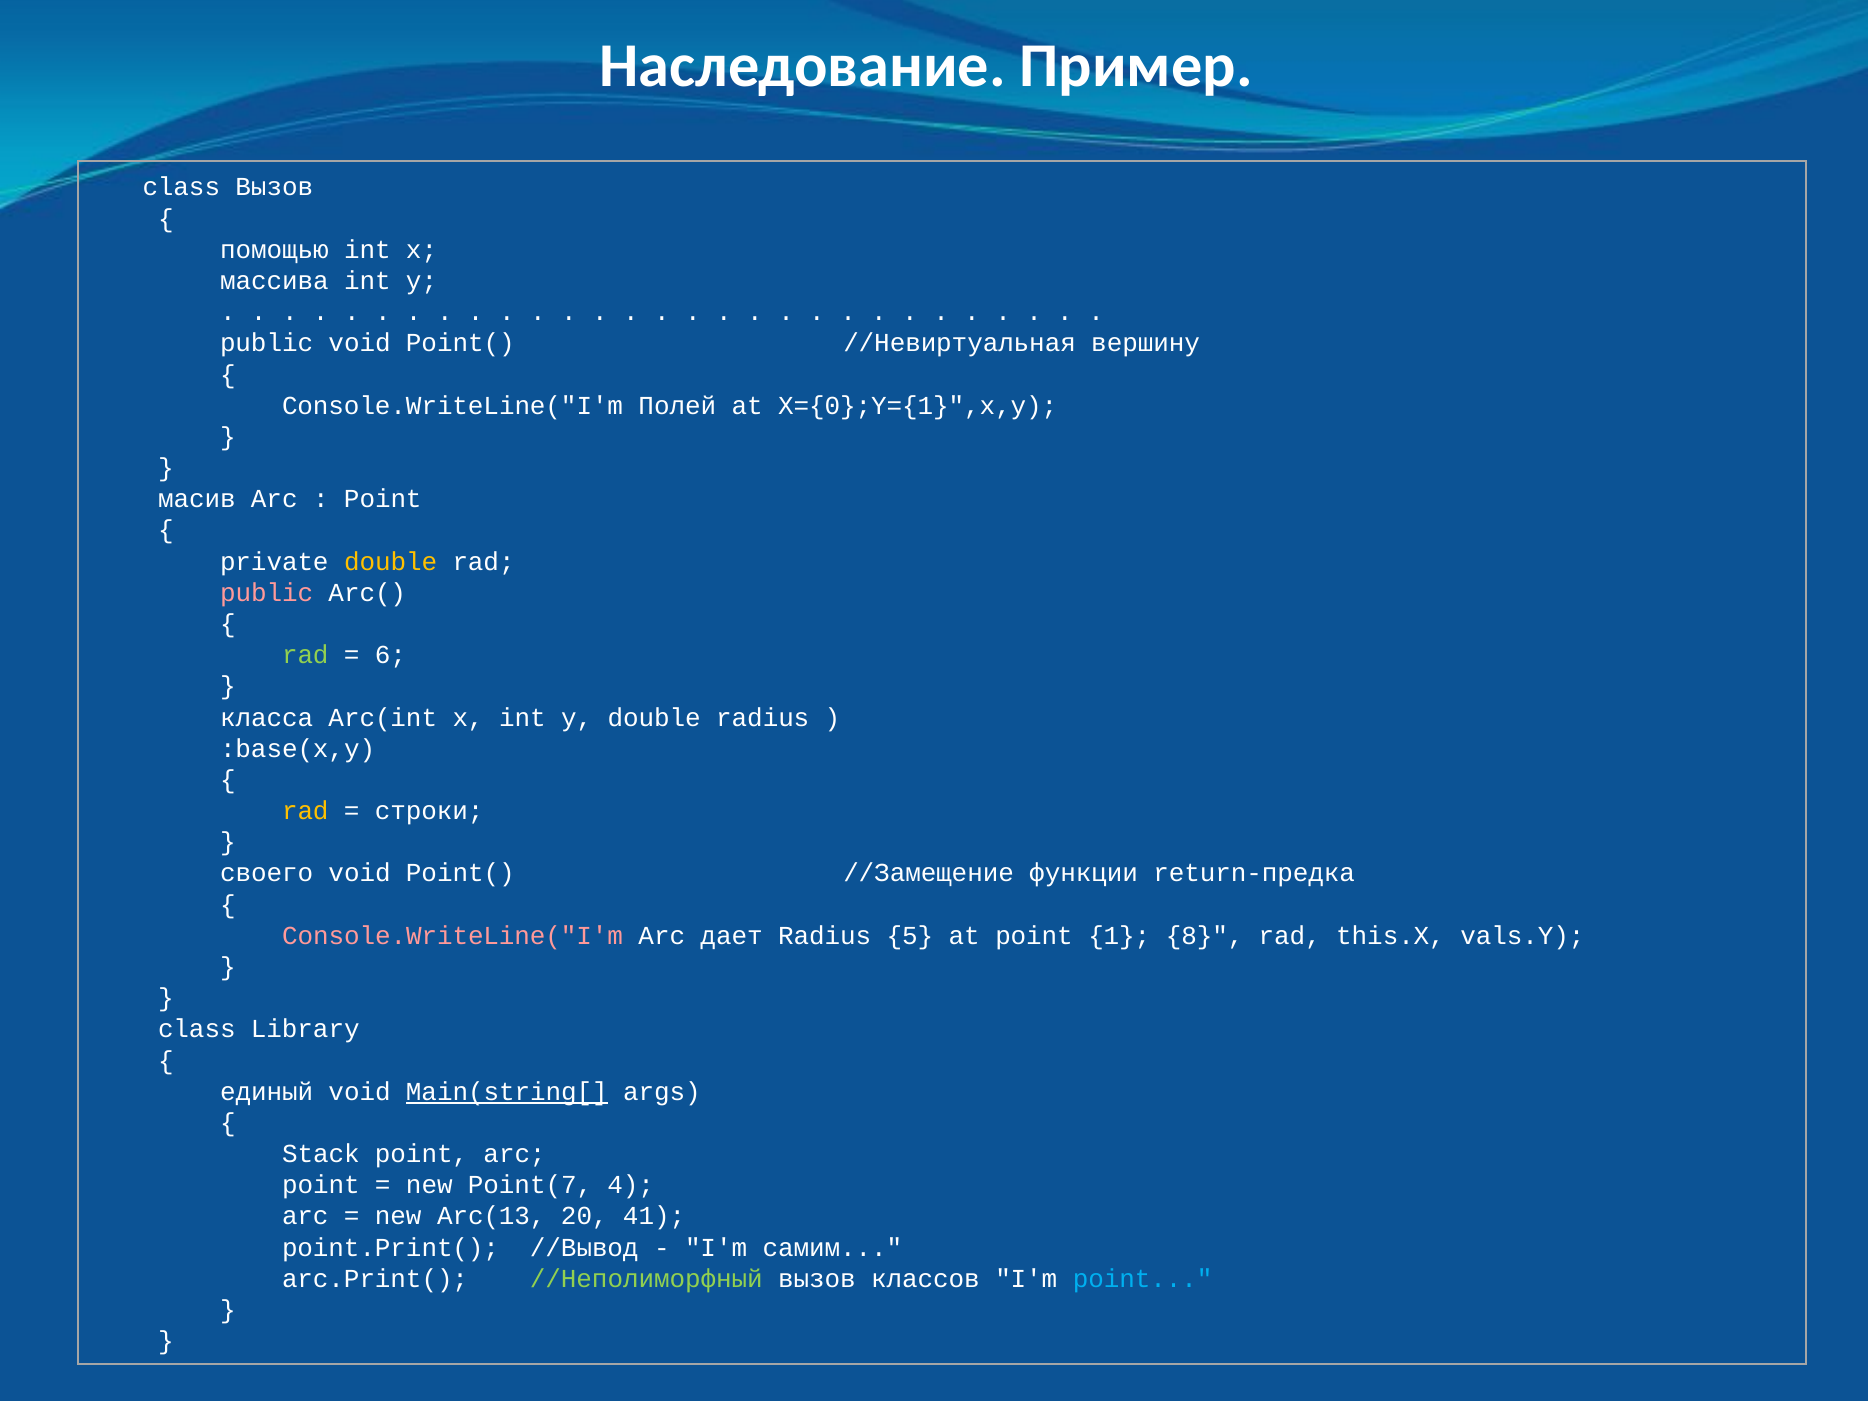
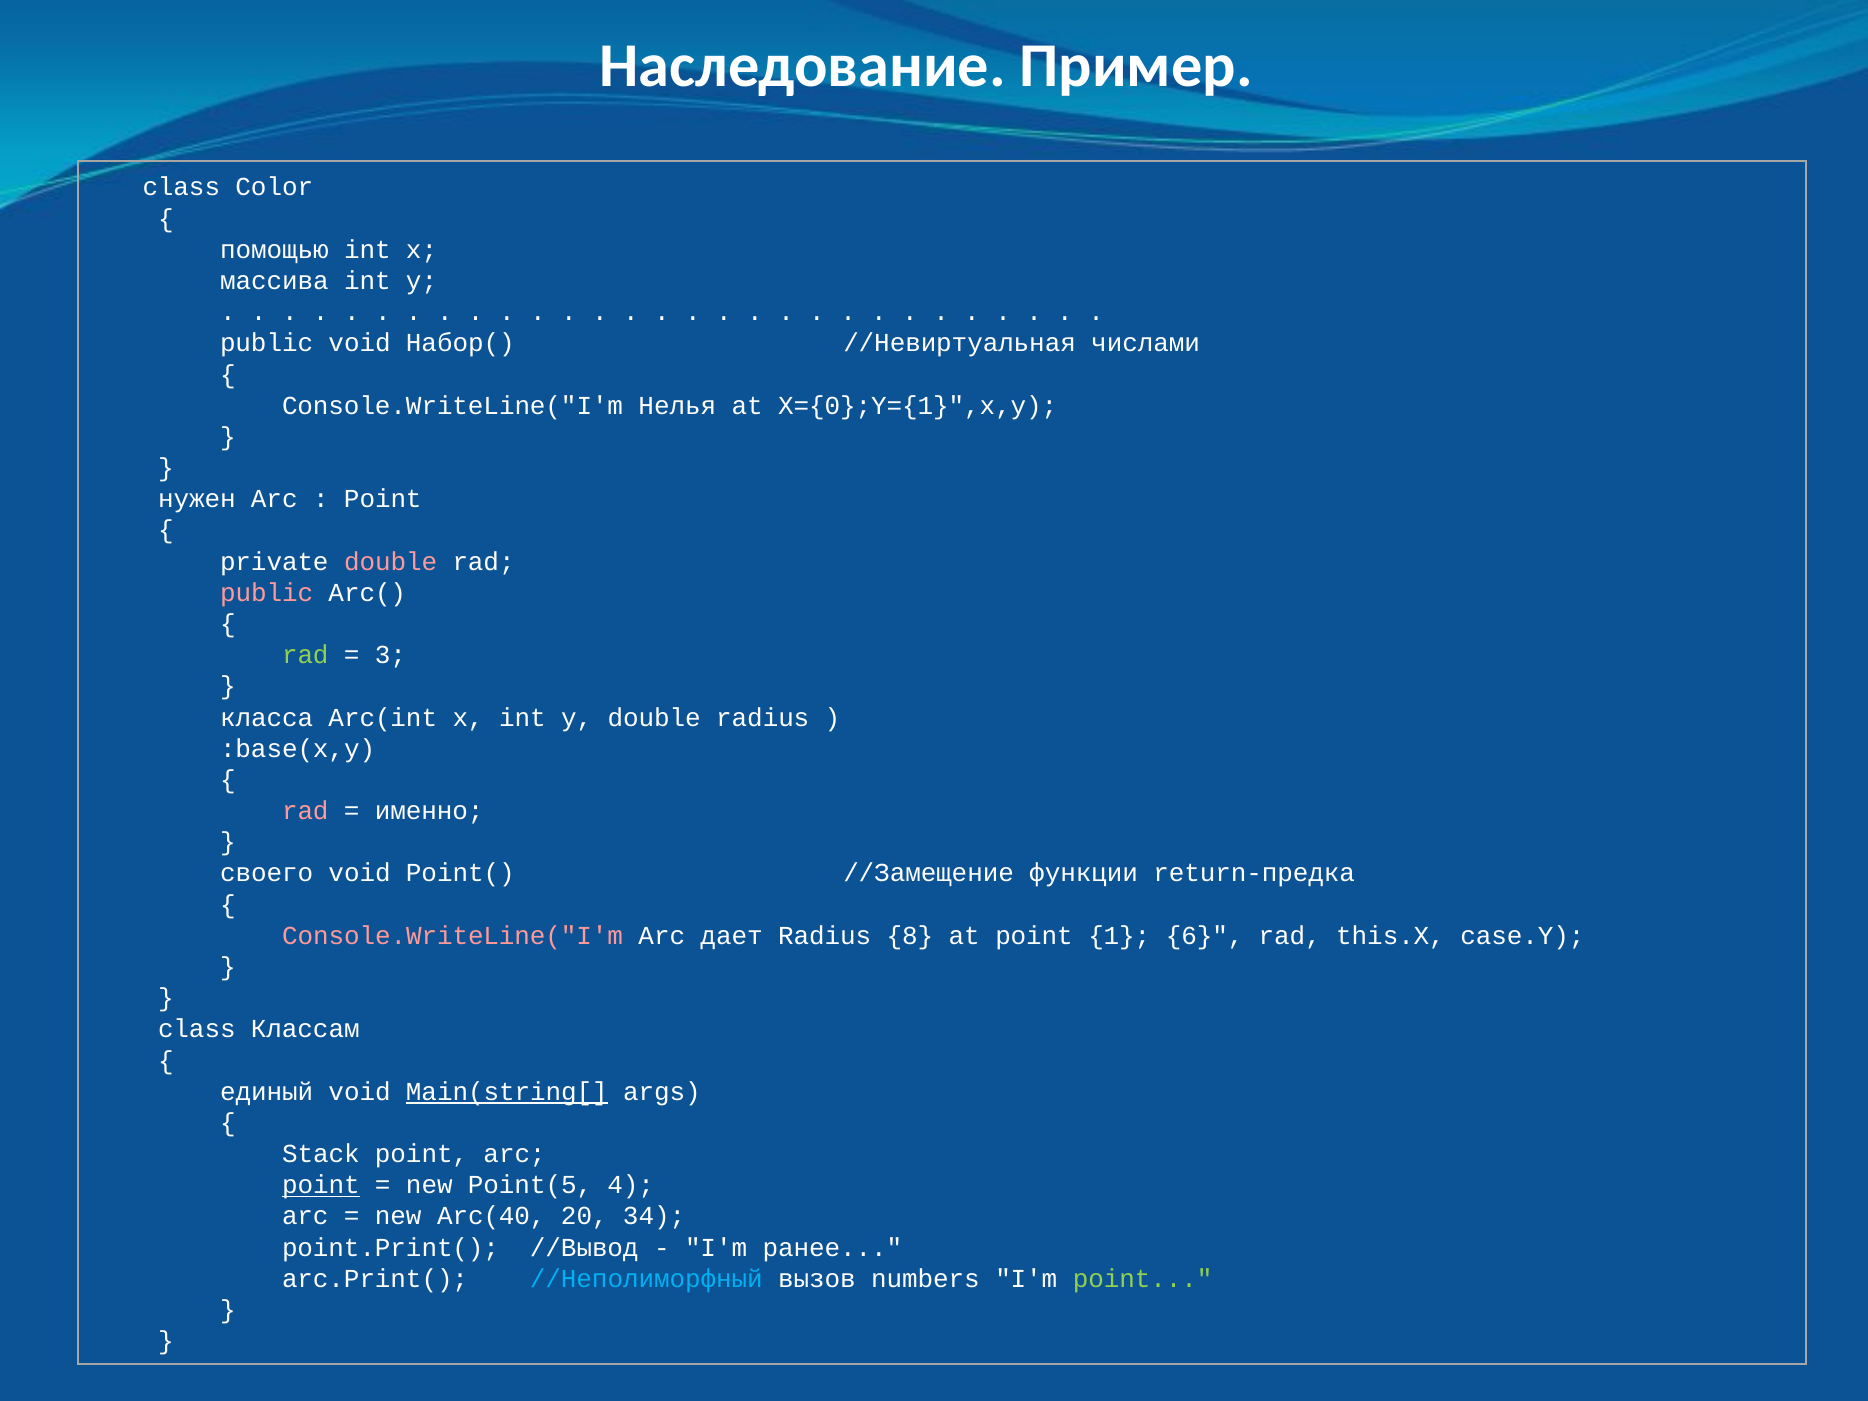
class Вызов: Вызов -> Color (274, 187)
public void Point(: Point( -> Набор( (460, 343)
вершину: вершину -> числами (1146, 343)
Полей: Полей -> Нелья (677, 406)
масив: масив -> нужен (197, 499)
double colour: yellow -> pink (391, 562)
6: 6 -> 3 (390, 655)
rad colour: yellow -> pink (305, 811)
строки: строки -> именно (429, 811)
5: 5 -> 8 (910, 936)
8: 8 -> 6 (1205, 936)
vals.Y: vals.Y -> case.Y (1522, 936)
Library: Library -> Классам (305, 1029)
point underline: none -> present (321, 1185)
Point(7: Point(7 -> Point(5 (530, 1185)
Arc(13: Arc(13 -> Arc(40 (491, 1216)
41: 41 -> 34 (654, 1216)
самим: самим -> ранее (832, 1248)
//Неполиморфный colour: light green -> light blue (646, 1279)
классов: классов -> numbers (925, 1279)
point colour: light blue -> light green (1143, 1279)
